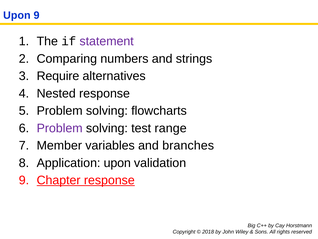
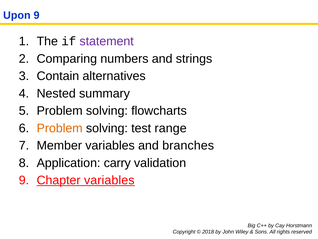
Require: Require -> Contain (58, 76)
Nested response: response -> summary (105, 93)
Problem colour: purple -> orange (60, 128)
Application upon: upon -> carry (117, 163)
Chapter response: response -> variables (109, 180)
